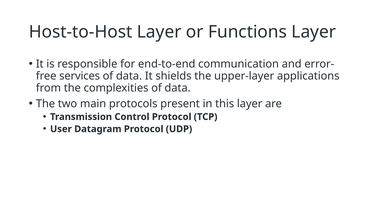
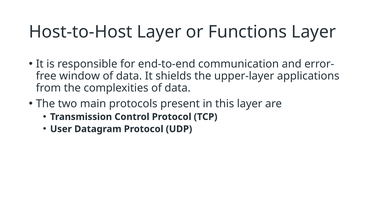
services: services -> window (80, 76)
